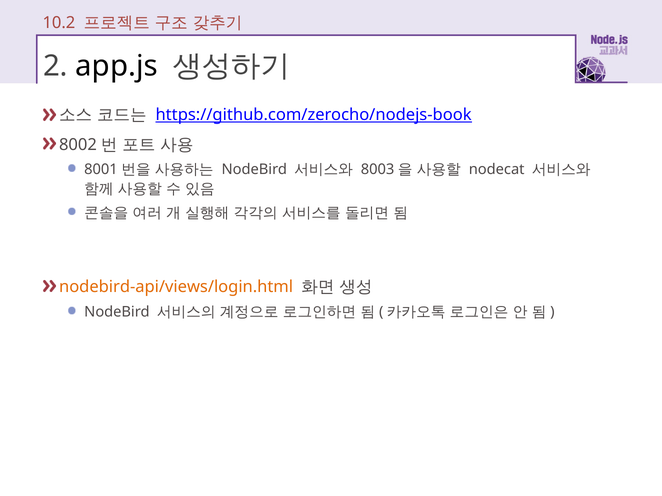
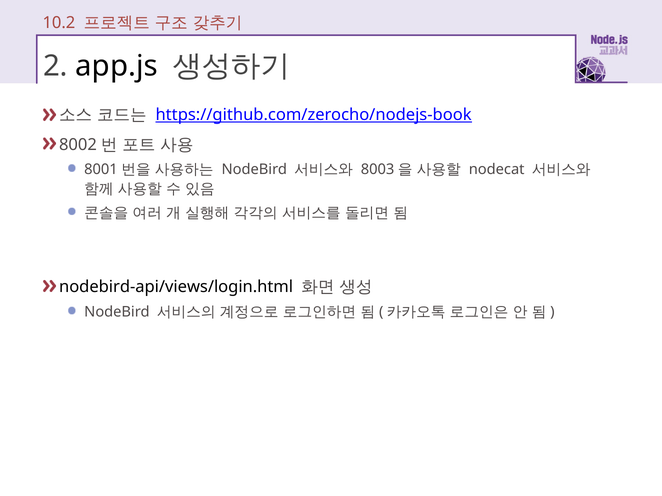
nodebird-api/views/login.html colour: orange -> black (176, 287)
